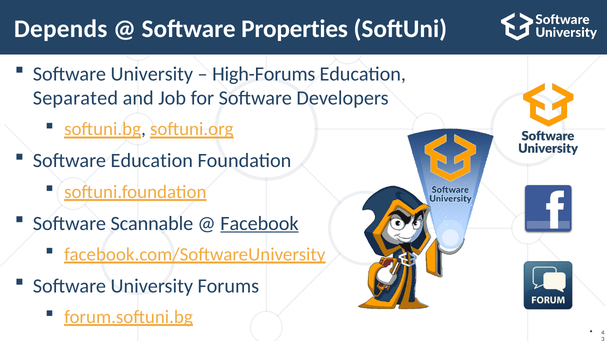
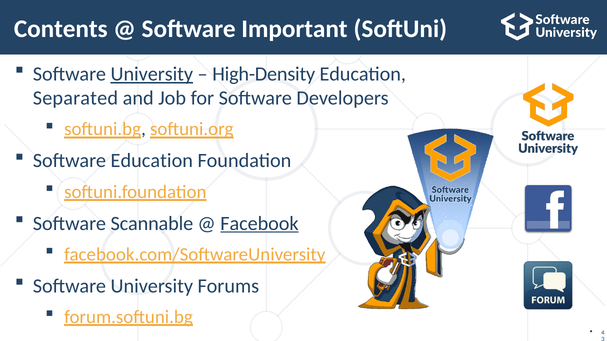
Depends: Depends -> Contents (61, 29)
Properties: Properties -> Important (294, 29)
University underline: none -> present (152, 74)
High-Forums: High-Forums -> High-Density (264, 74)
